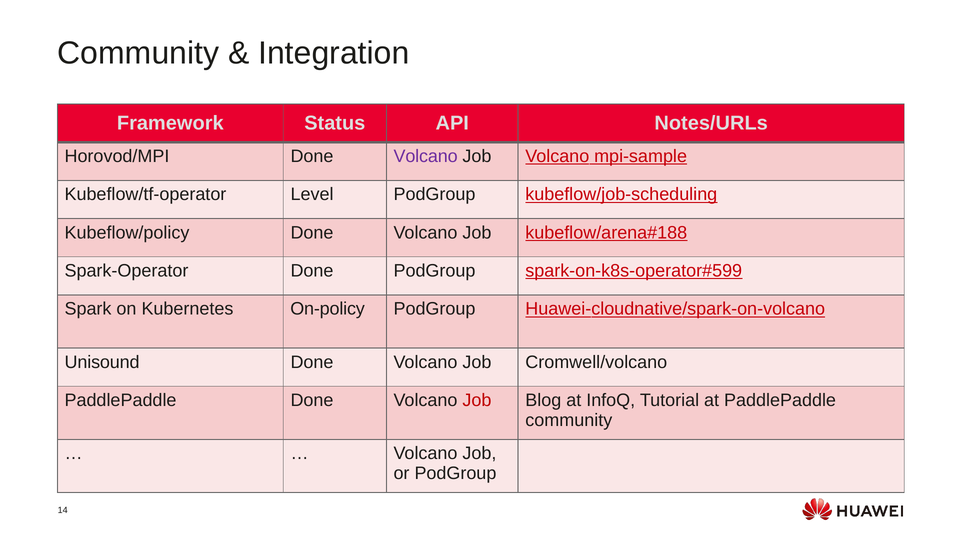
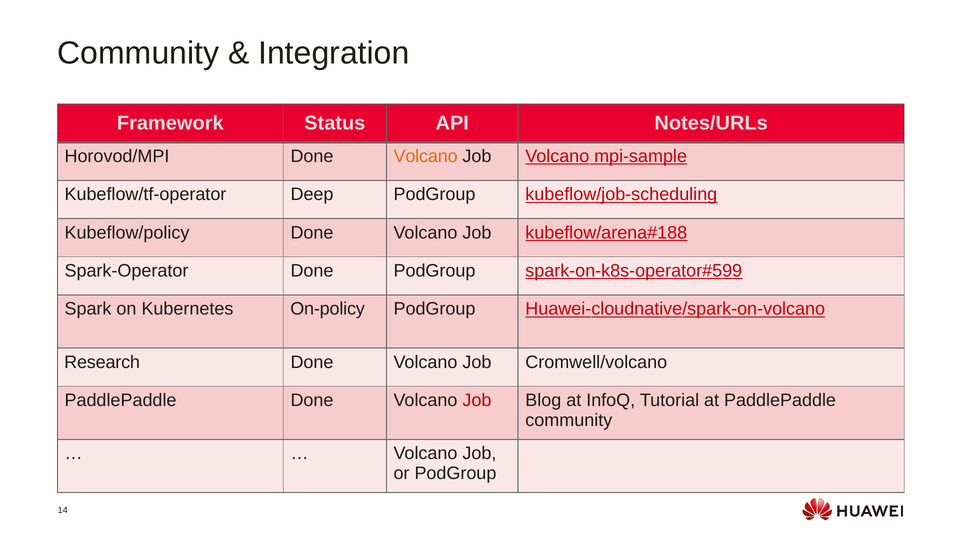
Volcano colour: purple -> orange (426, 156)
Level: Level -> Deep (312, 194)
Unisound: Unisound -> Research (102, 362)
